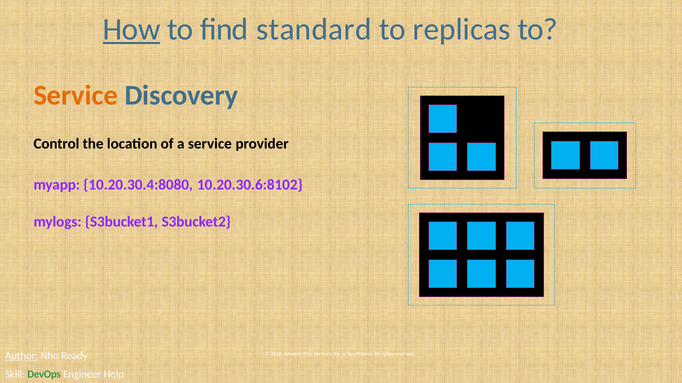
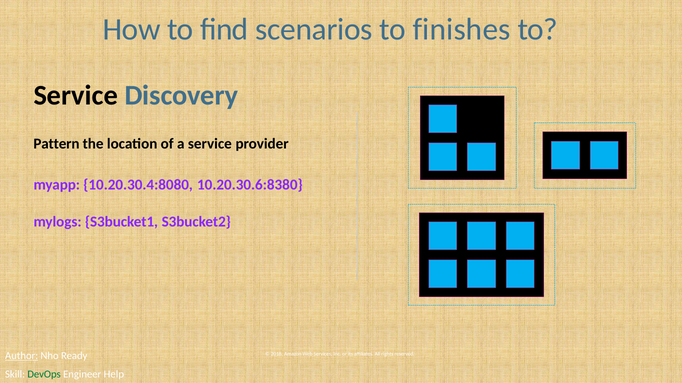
How underline: present -> none (132, 30)
standard: standard -> scenarios (314, 30)
replicas: replicas -> finishes (462, 30)
Service colour: orange -> black (76, 95)
Control: Control -> Pattern (56, 144)
10.20.30.6:8102: 10.20.30.6:8102 -> 10.20.30.6:8380 (250, 185)
